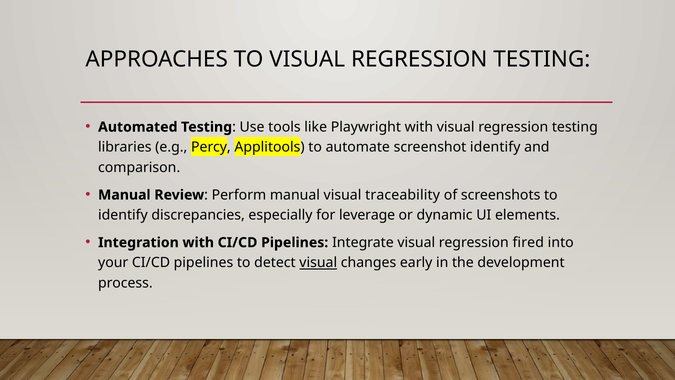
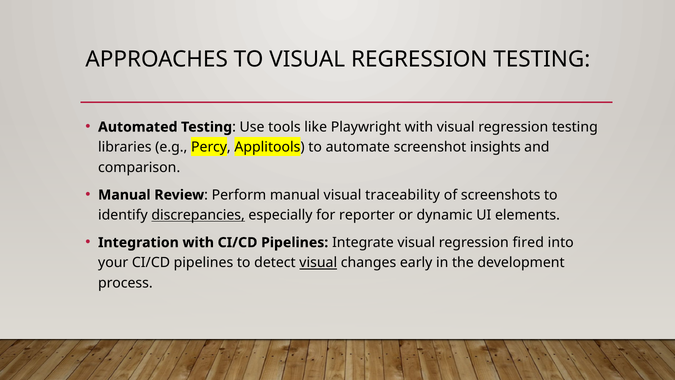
screenshot identify: identify -> insights (495, 147)
discrepancies underline: none -> present (198, 215)
leverage: leverage -> reporter (367, 215)
